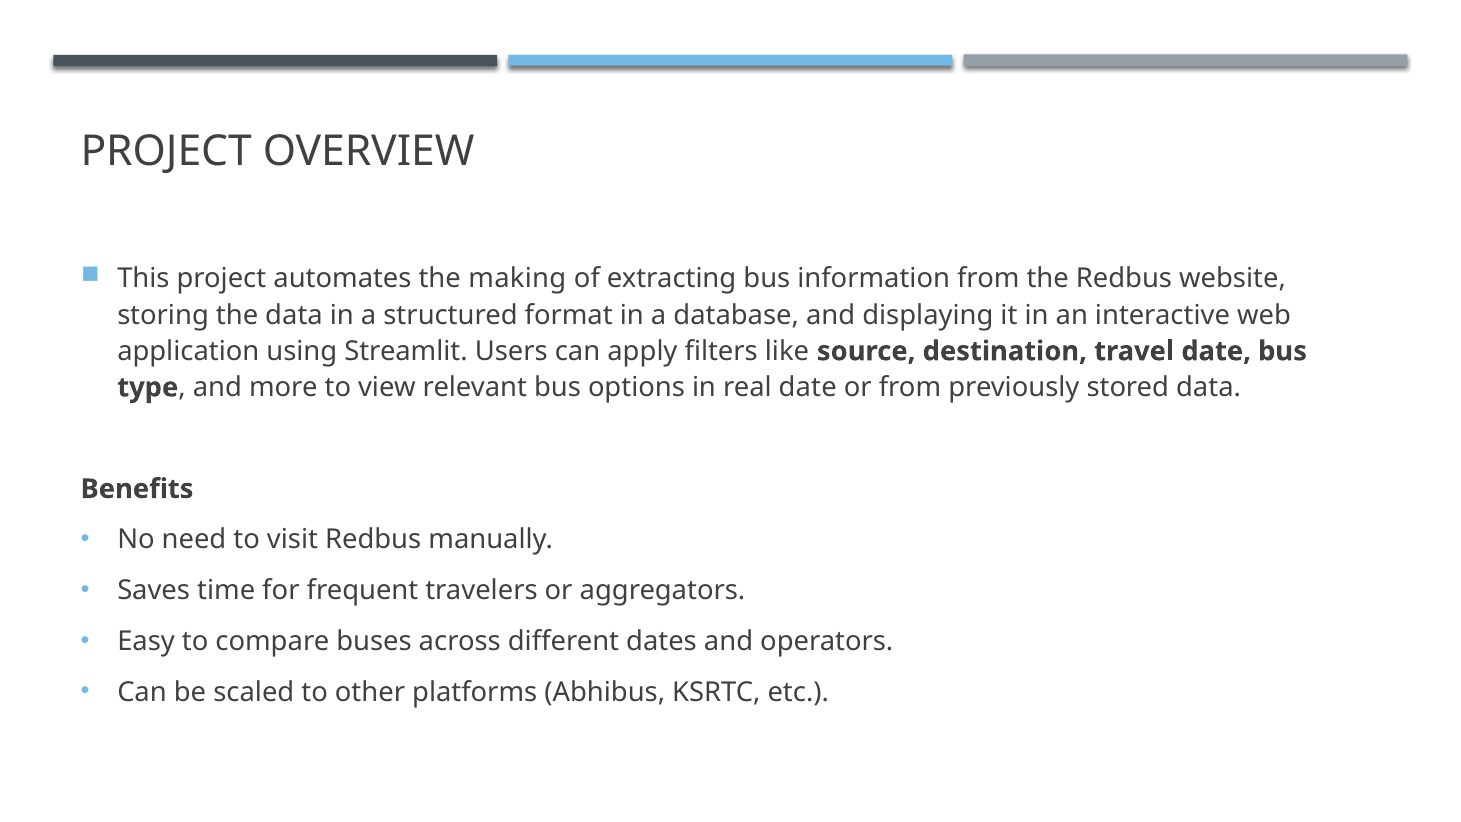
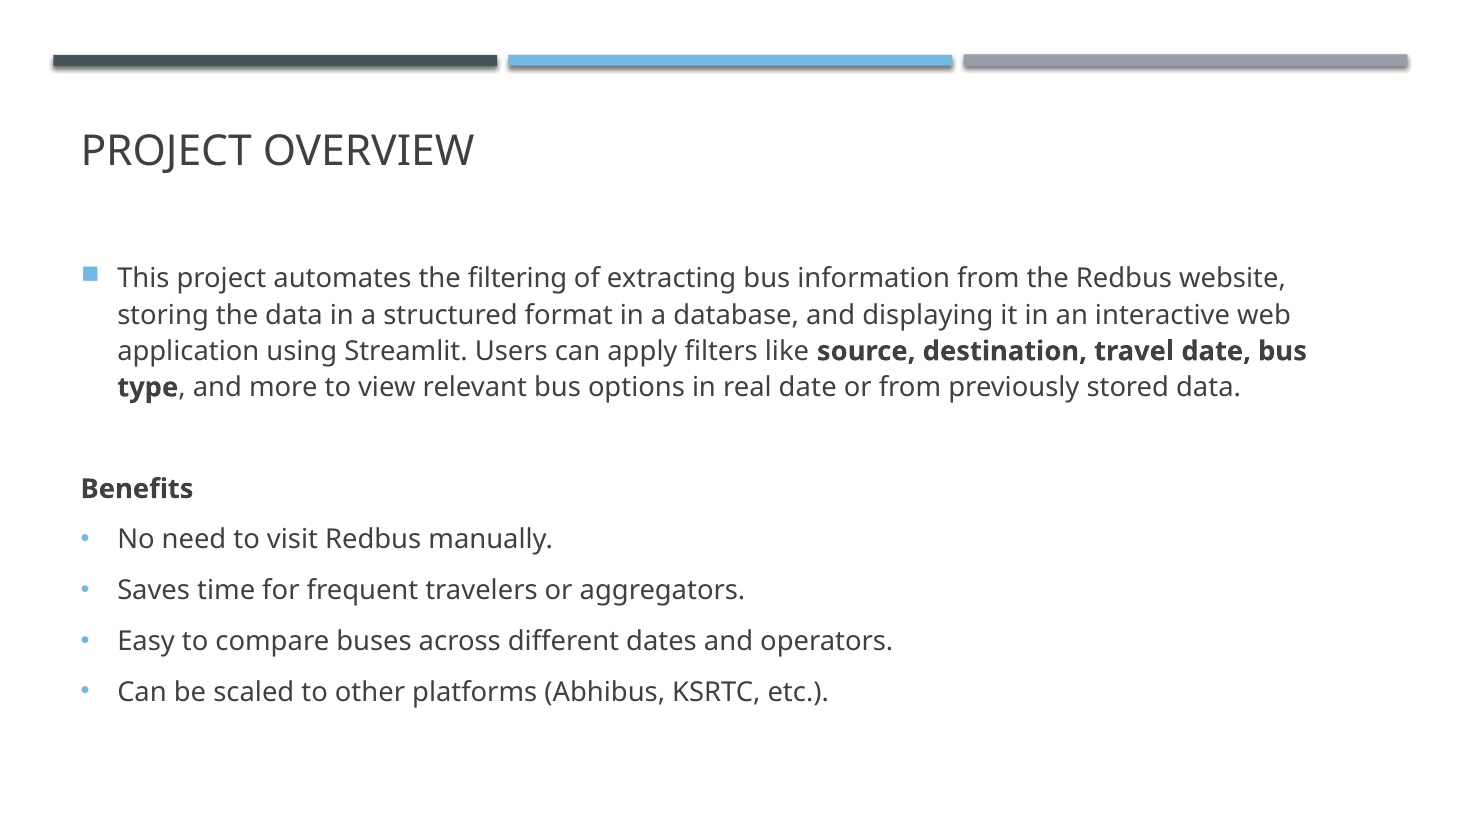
making: making -> filtering (518, 279)
